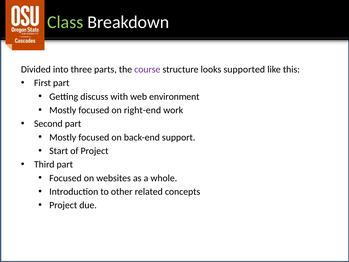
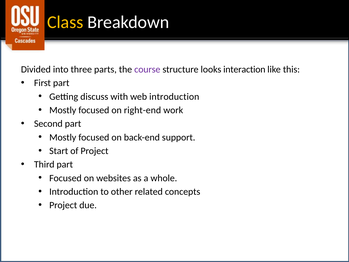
Class colour: light green -> yellow (65, 22)
supported: supported -> interaction (244, 69)
web environment: environment -> introduction (174, 96)
